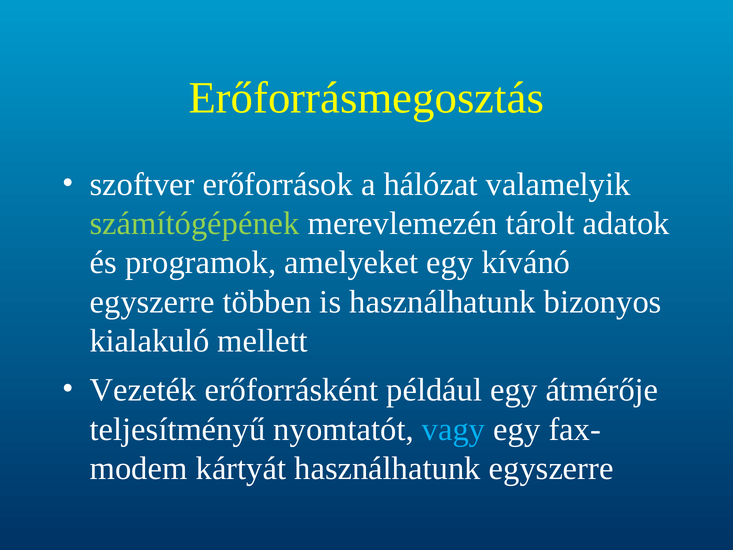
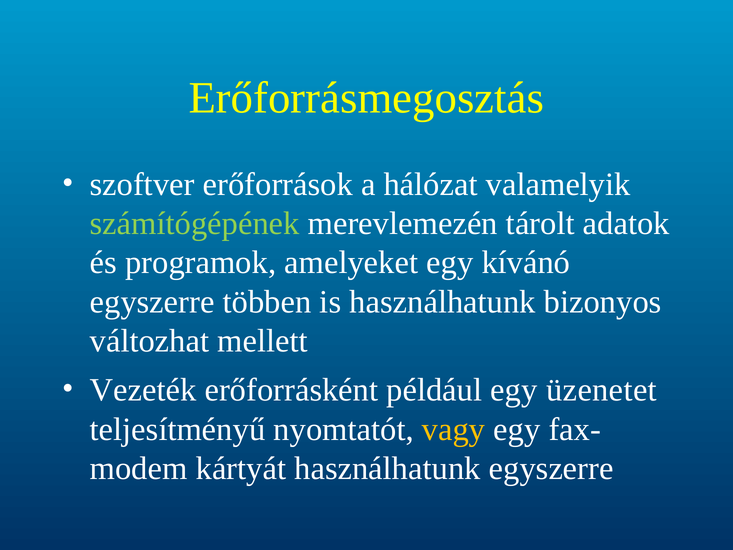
kialakuló: kialakuló -> változhat (149, 341)
átmérője: átmérője -> üzenetet (602, 390)
vagy colour: light blue -> yellow (454, 429)
